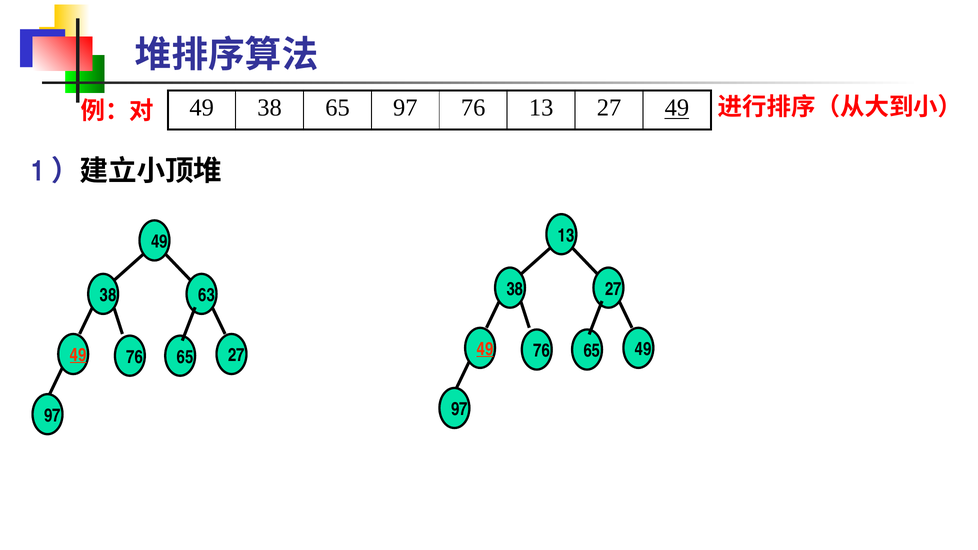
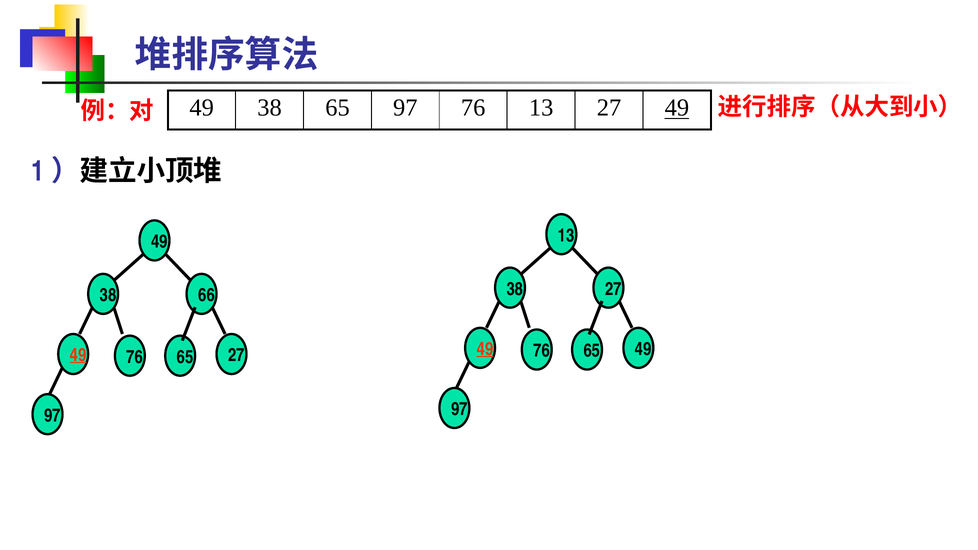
63: 63 -> 66 (207, 295)
